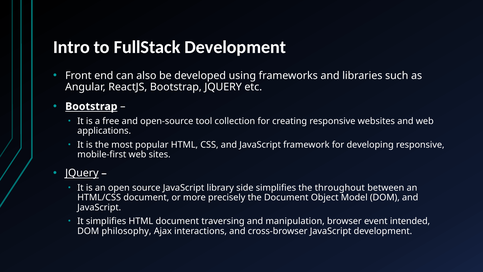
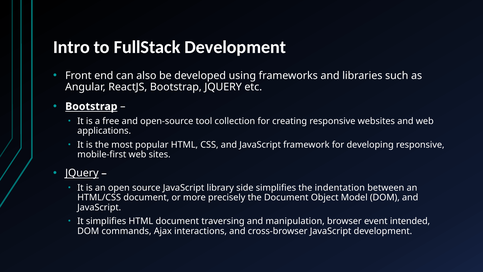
throughout: throughout -> indentation (340, 188)
philosophy: philosophy -> commands (126, 231)
